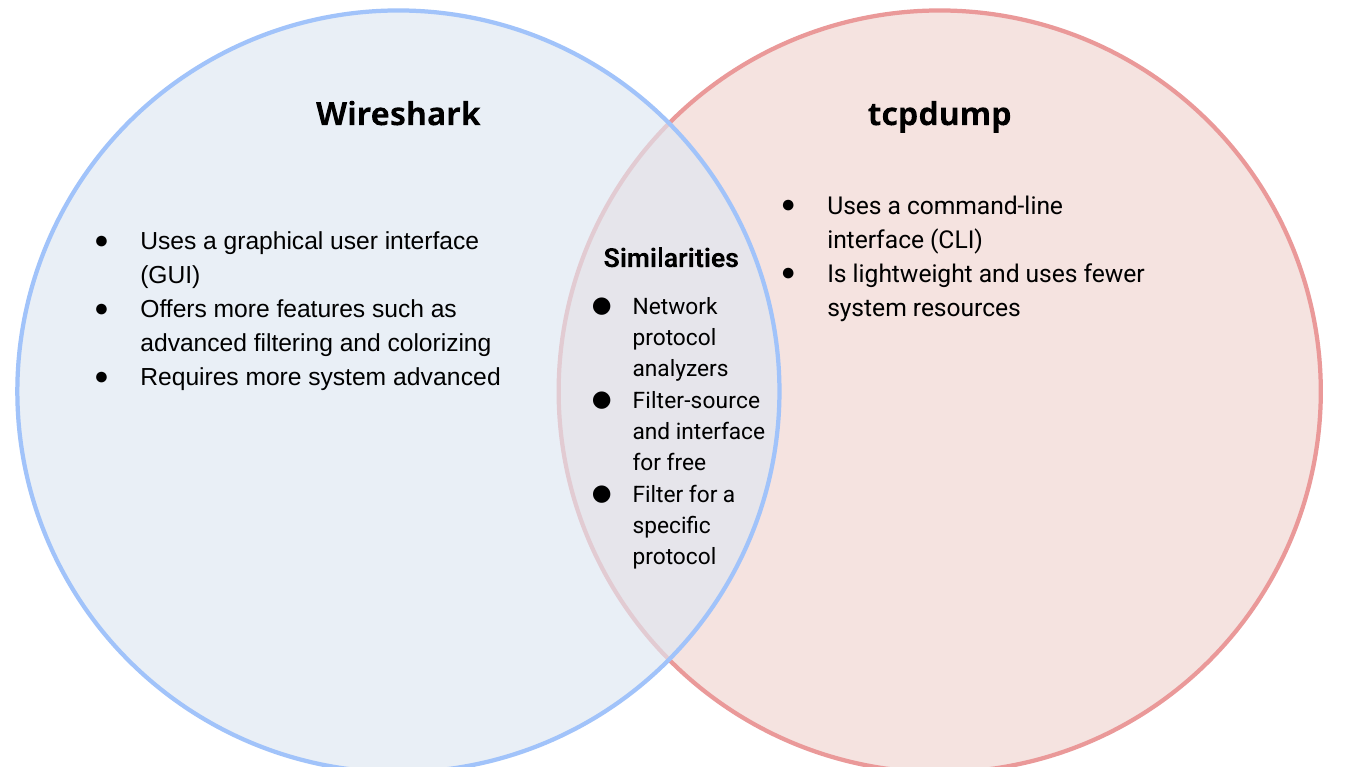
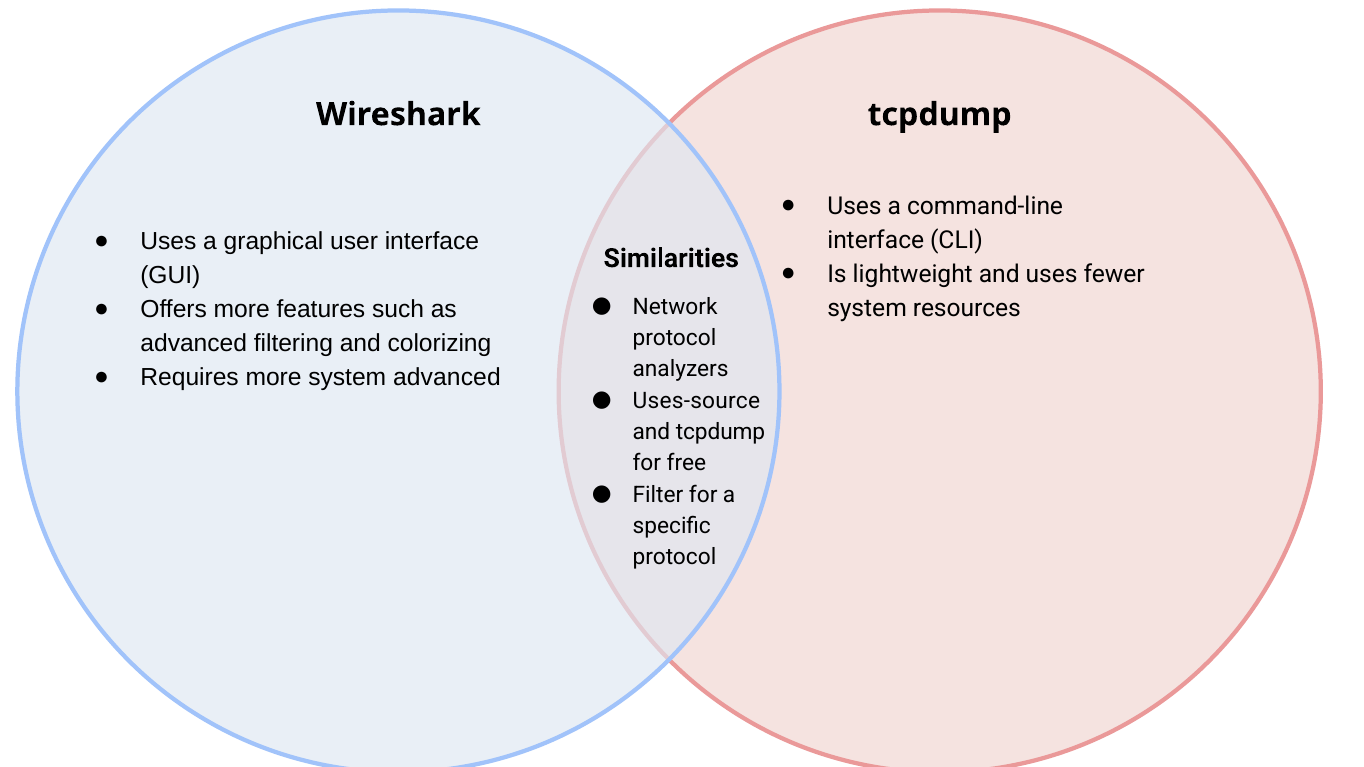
Filter-source: Filter-source -> Uses-source (696, 401)
and interface: interface -> tcpdump (721, 432)
